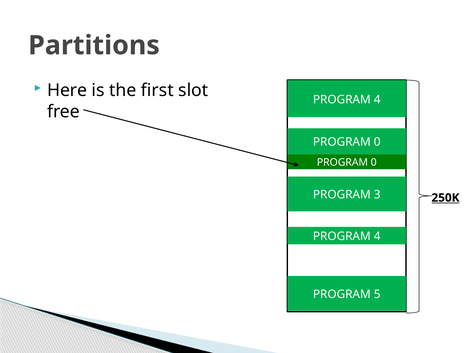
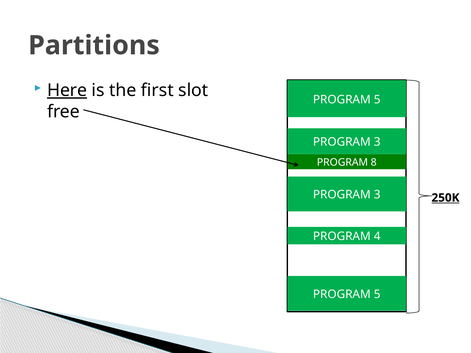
Here underline: none -> present (67, 90)
4: 4 -> 5 (377, 100)
0: 0 -> 3 (377, 142)
0: 0 -> 8 (374, 163)
